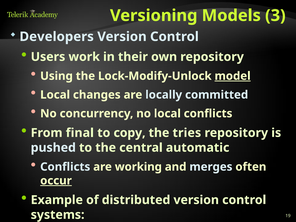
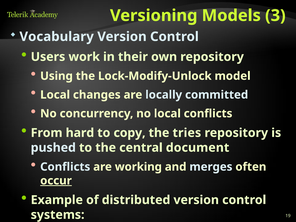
Developers: Developers -> Vocabulary (57, 37)
model underline: present -> none (233, 76)
final: final -> hard (80, 133)
automatic: automatic -> document (198, 148)
